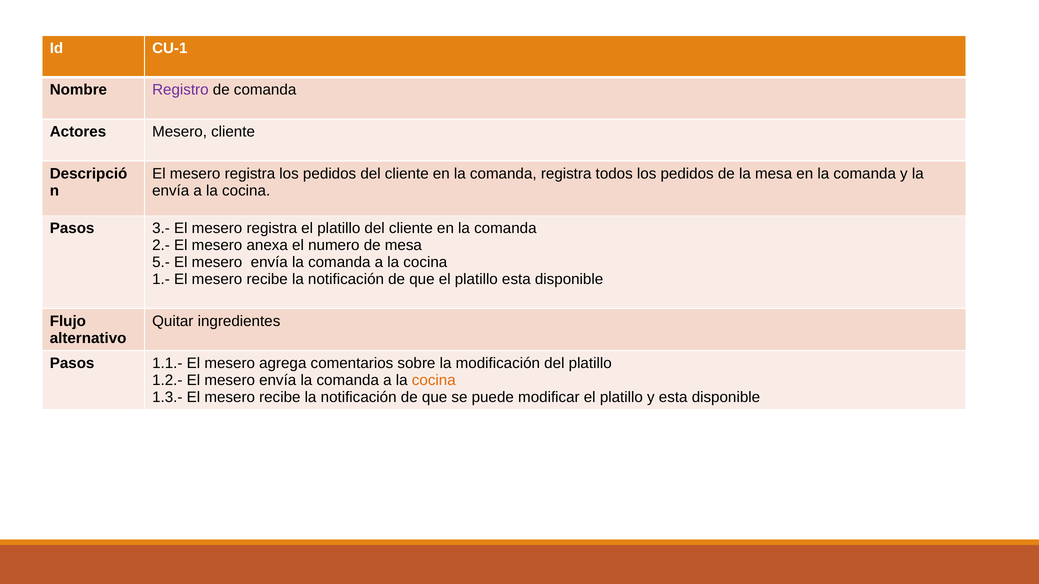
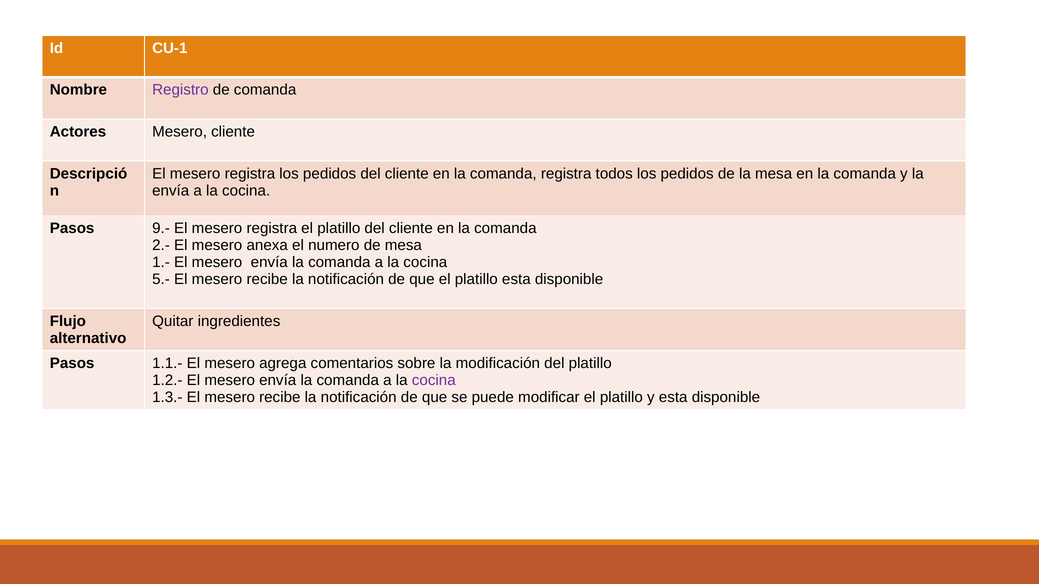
3.-: 3.- -> 9.- (161, 229)
5.-: 5.- -> 1.- (161, 263)
1.-: 1.- -> 5.- (161, 280)
cocina colour: orange -> purple (434, 380)
